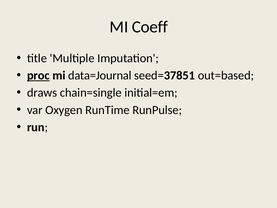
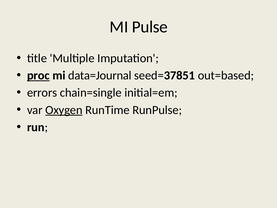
Coeff: Coeff -> Pulse (150, 27)
draws: draws -> errors (42, 93)
Oxygen underline: none -> present (64, 110)
